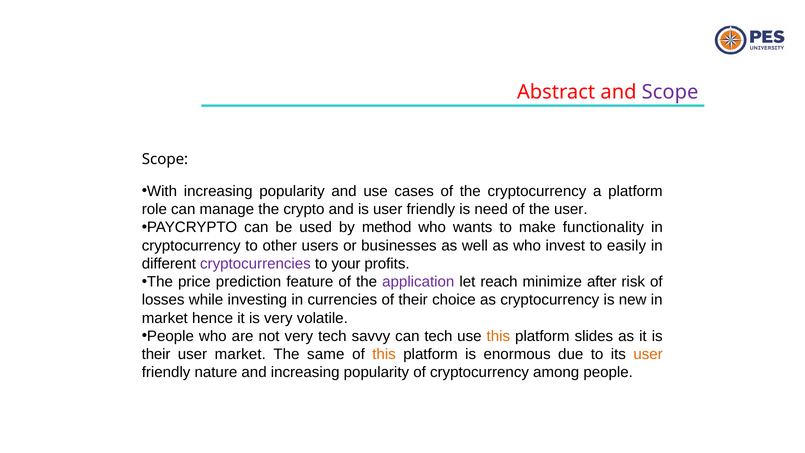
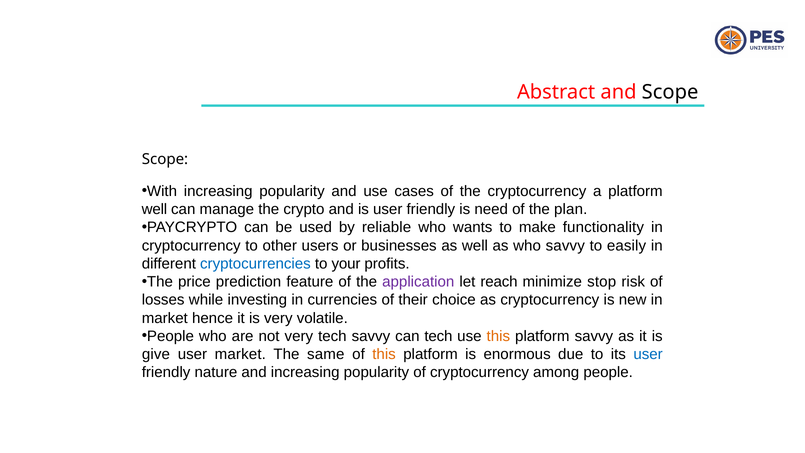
Scope colour: purple -> black (670, 92)
role: role -> well (154, 209)
the user: user -> plan (571, 209)
method: method -> reliable (387, 227)
who invest: invest -> savvy (565, 246)
cryptocurrencies colour: purple -> blue (255, 264)
after: after -> stop (602, 282)
platform slides: slides -> savvy (594, 336)
their: their -> give (156, 354)
user colour: orange -> blue (648, 354)
